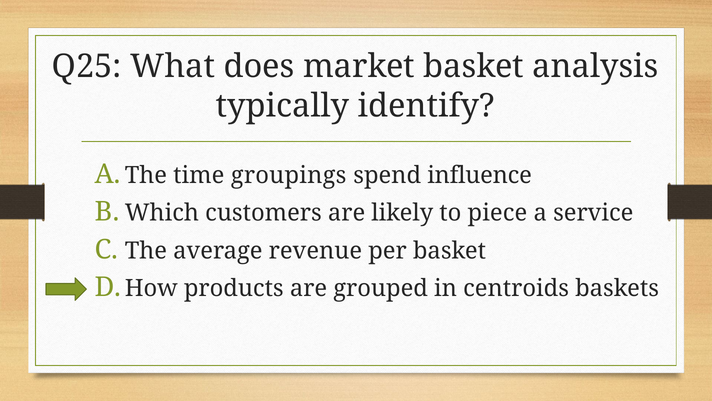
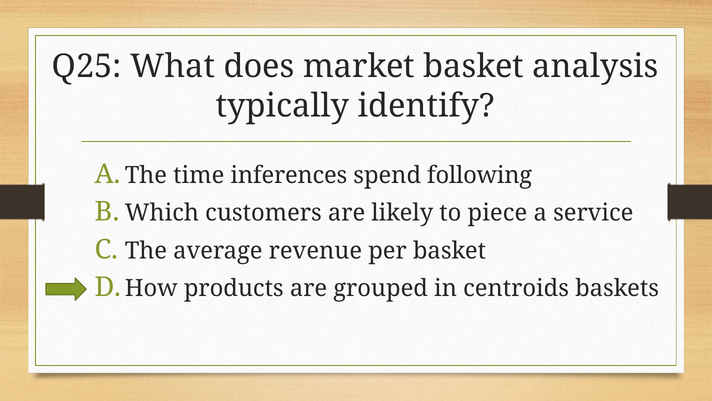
groupings: groupings -> inferences (289, 175)
influence: influence -> following (480, 175)
